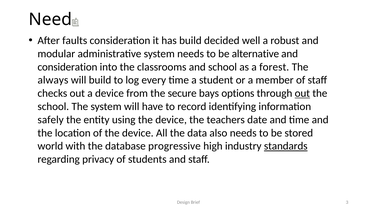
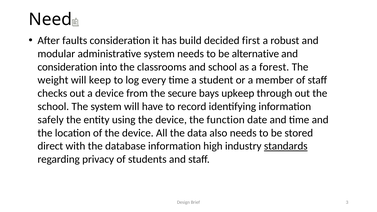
well: well -> first (251, 41)
always: always -> weight (53, 80)
will build: build -> keep (100, 80)
options: options -> upkeep (238, 93)
out underline: present -> none (302, 93)
teachers: teachers -> function (226, 120)
world: world -> direct (50, 146)
database progressive: progressive -> information (175, 146)
